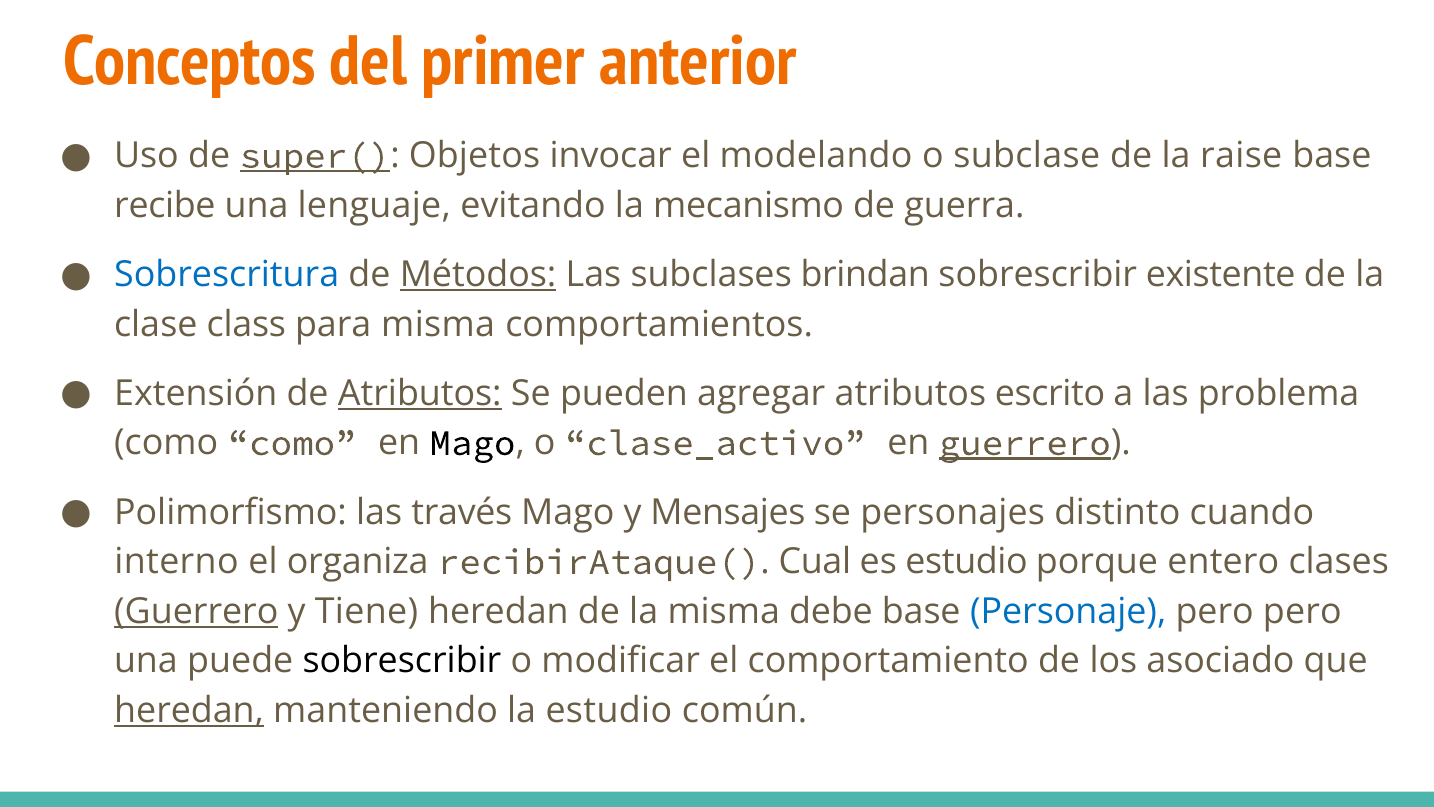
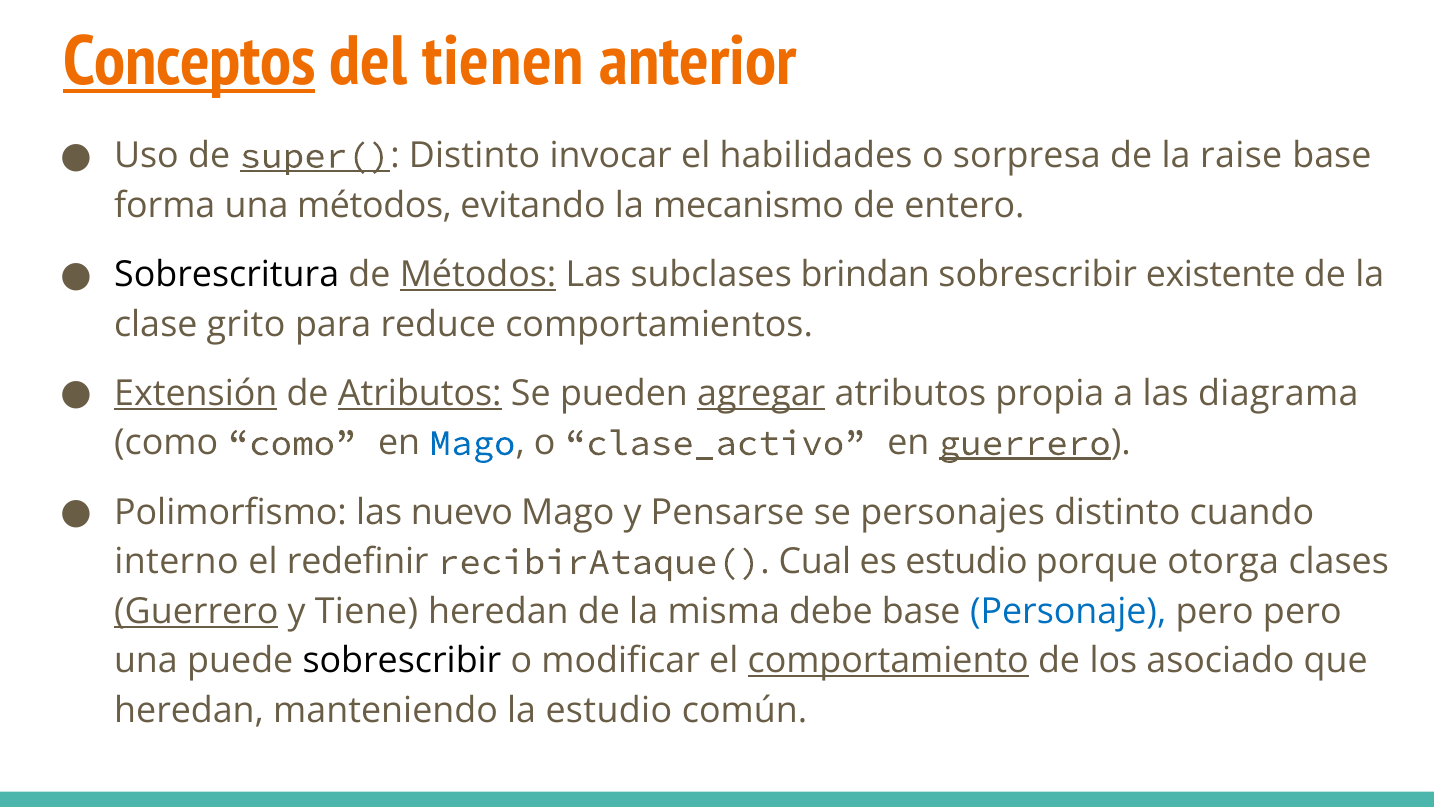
Conceptos underline: none -> present (190, 61)
primer: primer -> tienen (503, 61)
Objetos: Objetos -> Distinto (475, 156)
modelando: modelando -> habilidades (816, 156)
subclase: subclase -> sorpresa (1027, 156)
recibe: recibe -> forma (165, 205)
una lenguaje: lenguaje -> métodos (375, 205)
guerra: guerra -> entero (964, 205)
Sobrescritura colour: blue -> black (227, 275)
class: class -> grito (246, 324)
para misma: misma -> reduce (438, 324)
Extensión underline: none -> present (196, 393)
agregar underline: none -> present (761, 393)
escrito: escrito -> propia (1050, 393)
problema: problema -> diagrama (1278, 393)
Mago colour: black -> blue (472, 443)
través: través -> nuevo (462, 512)
Mensajes: Mensajes -> Pensarse (728, 512)
organiza: organiza -> redefinir (358, 562)
entero: entero -> otorga (1223, 562)
comportamiento underline: none -> present (888, 661)
heredan underline: present -> none (189, 710)
